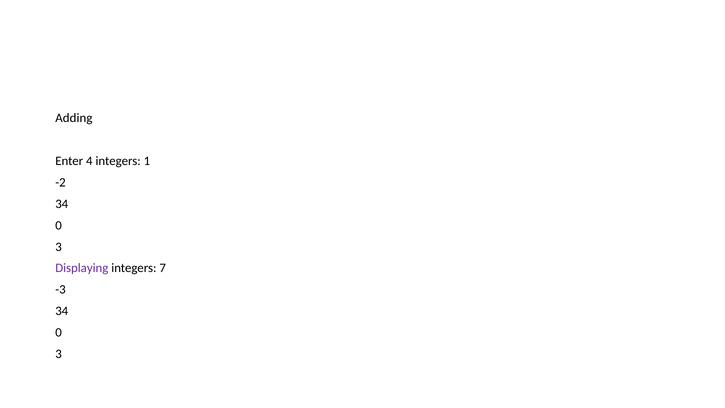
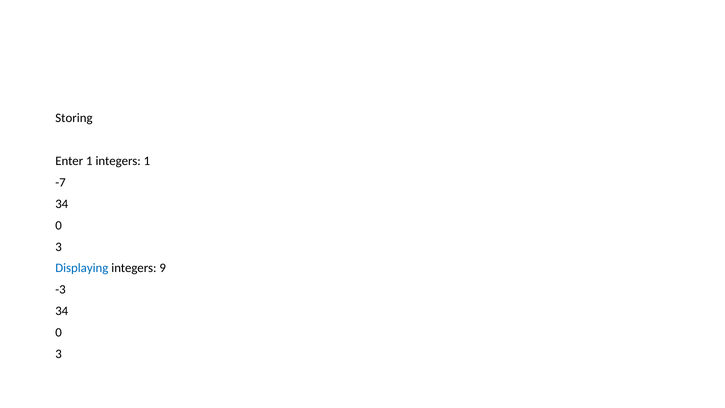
Adding: Adding -> Storing (74, 118)
Enter 4: 4 -> 1 (89, 161)
-2: -2 -> -7 (60, 182)
Displaying colour: purple -> blue (82, 268)
7: 7 -> 9 (163, 268)
